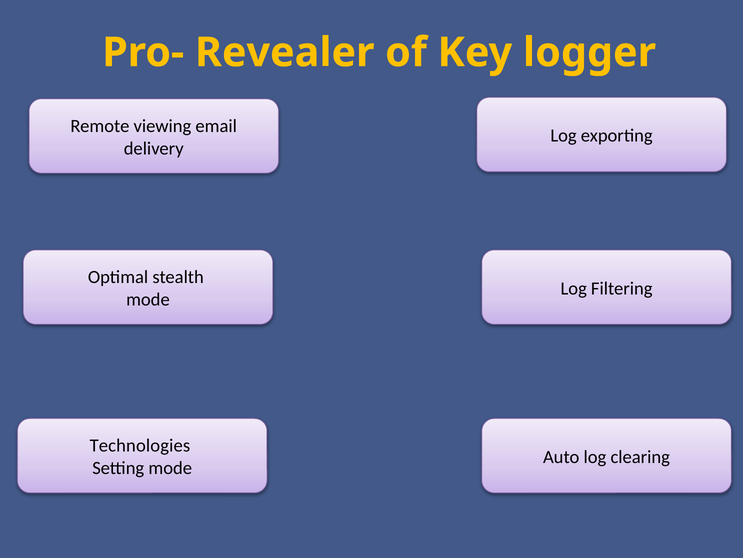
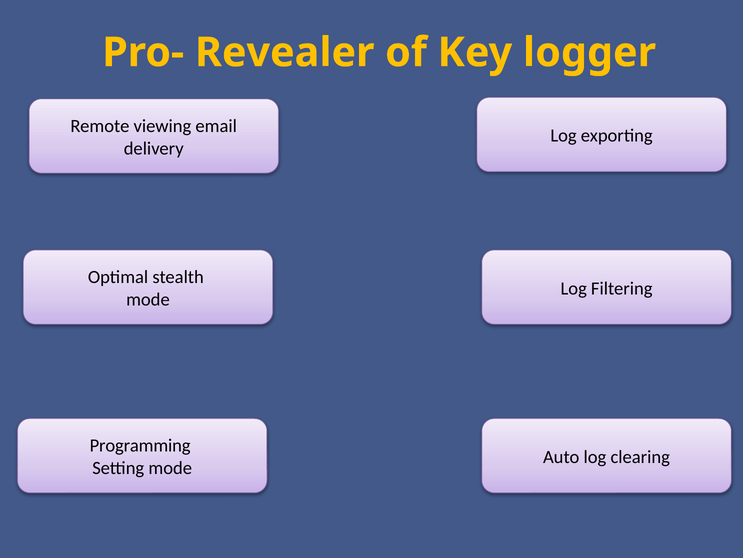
Technologies: Technologies -> Programming (140, 445)
